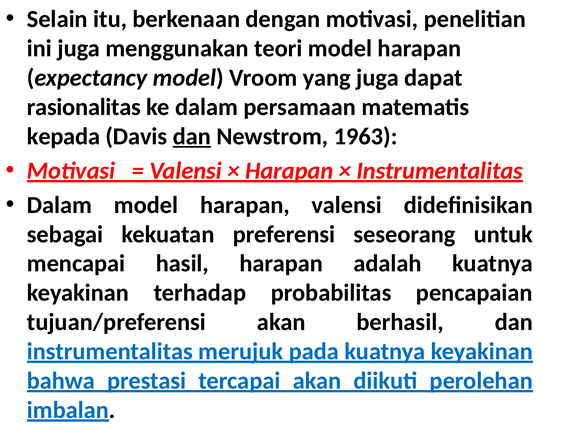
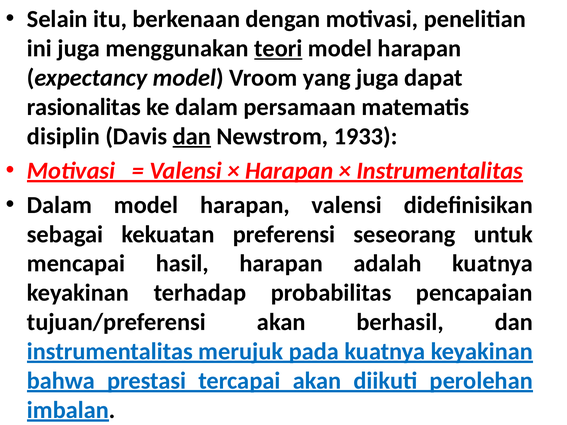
teori underline: none -> present (278, 49)
kepada: kepada -> disiplin (63, 136)
1963: 1963 -> 1933 (366, 136)
